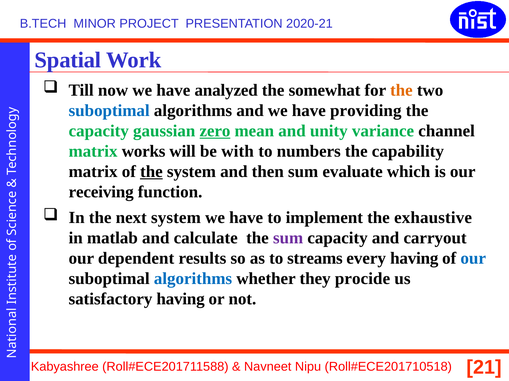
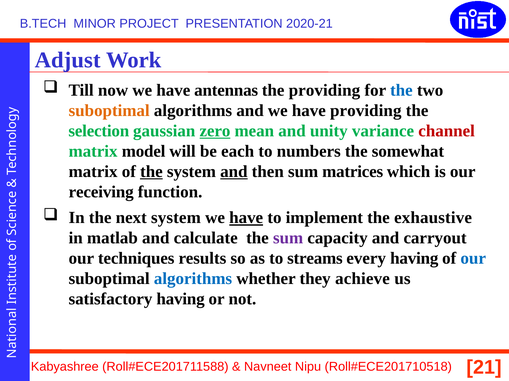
Spatial: Spatial -> Adjust (68, 60)
analyzed: analyzed -> antennas (226, 90)
the somewhat: somewhat -> providing (324, 90)
the colour: orange -> blue (401, 90)
suboptimal colour: blue -> orange (109, 111)
capacity: capacity -> selection (99, 131)
channel colour: black -> red (447, 131)
works: works -> model (144, 151)
with: with -> each (238, 151)
capability: capability -> somewhat (408, 151)
and underline: none -> present (234, 172)
evaluate: evaluate -> matrices (353, 172)
have underline: none -> present (246, 218)
dependent: dependent -> techniques (136, 259)
procide: procide -> achieve (362, 279)
